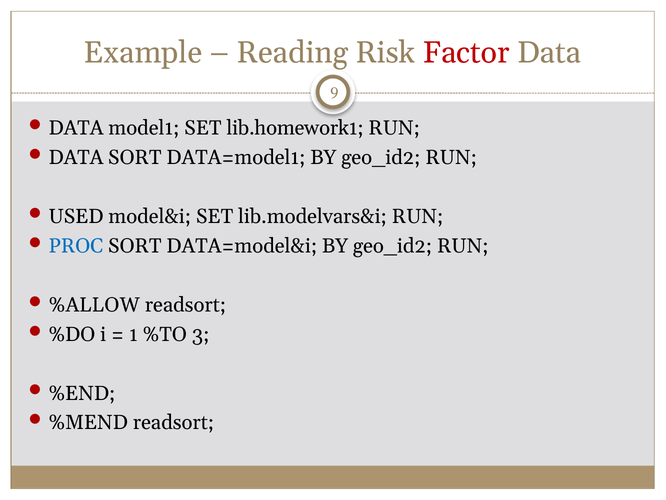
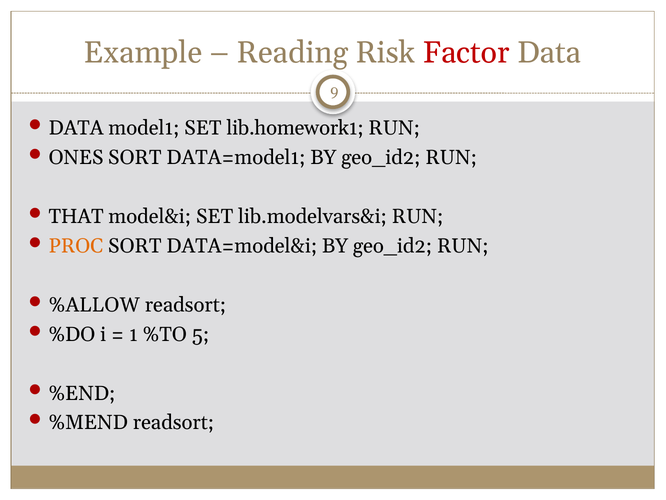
DATA: DATA -> ONES (76, 158)
USED: USED -> THAT (76, 216)
PROC colour: blue -> orange (76, 246)
3: 3 -> 5 (201, 334)
